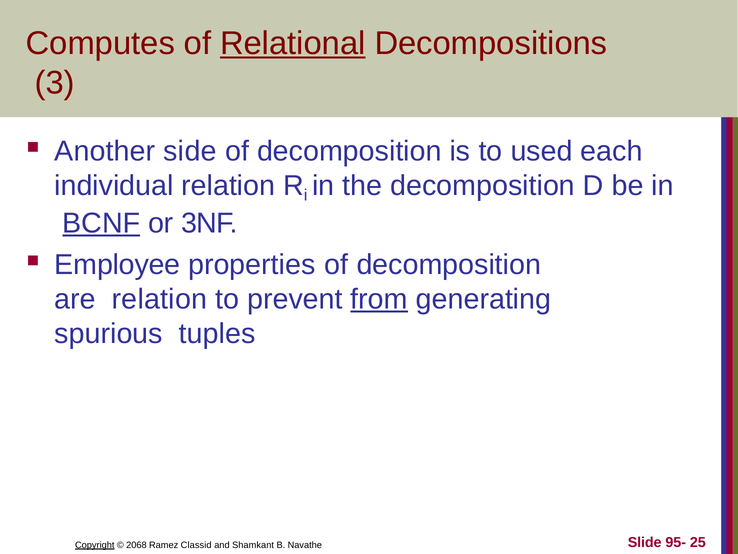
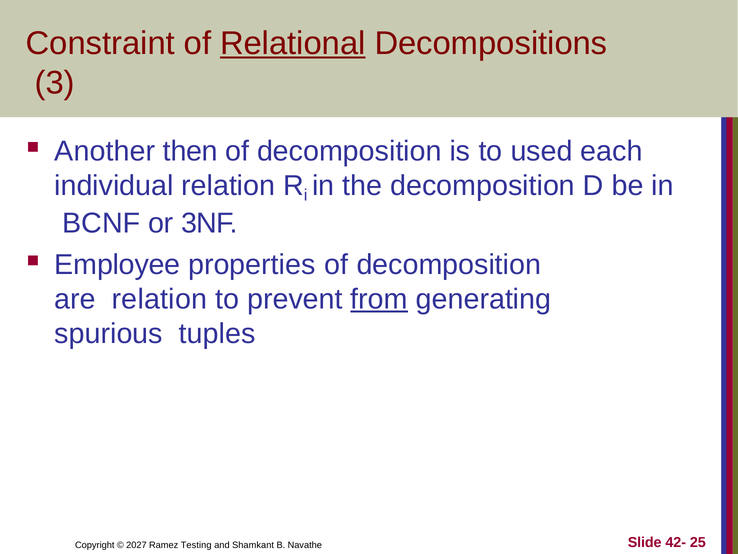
Computes: Computes -> Constraint (100, 43)
side: side -> then (190, 151)
BCNF underline: present -> none (101, 223)
95-: 95- -> 42- (676, 542)
Copyright underline: present -> none (95, 545)
2068: 2068 -> 2027 (136, 545)
Classid: Classid -> Testing (196, 545)
